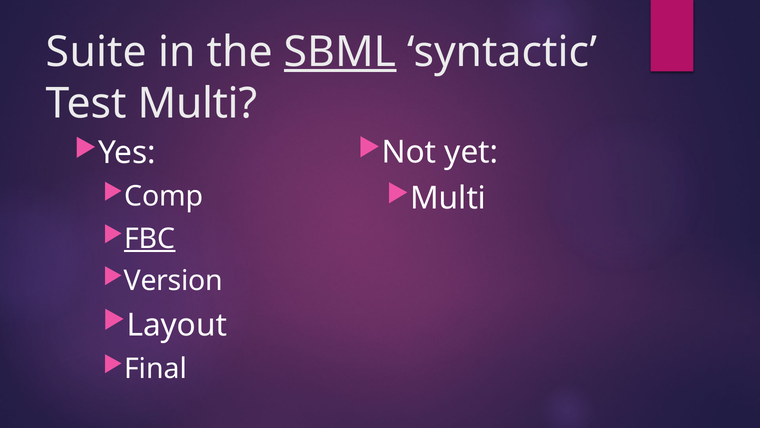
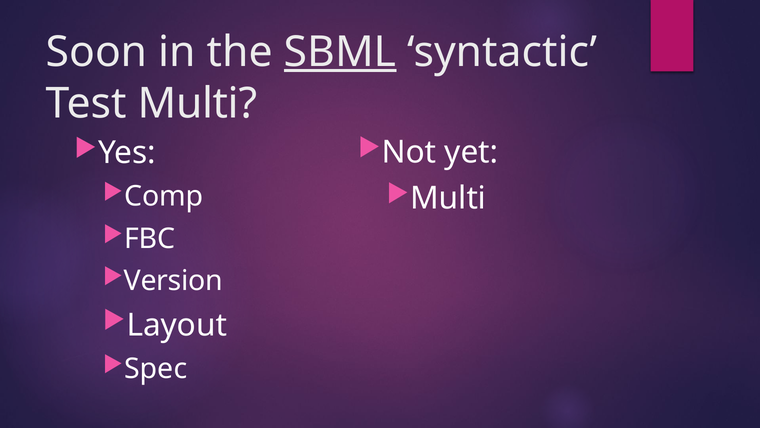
Suite: Suite -> Soon (97, 52)
FBC underline: present -> none (150, 238)
Final: Final -> Spec (156, 369)
